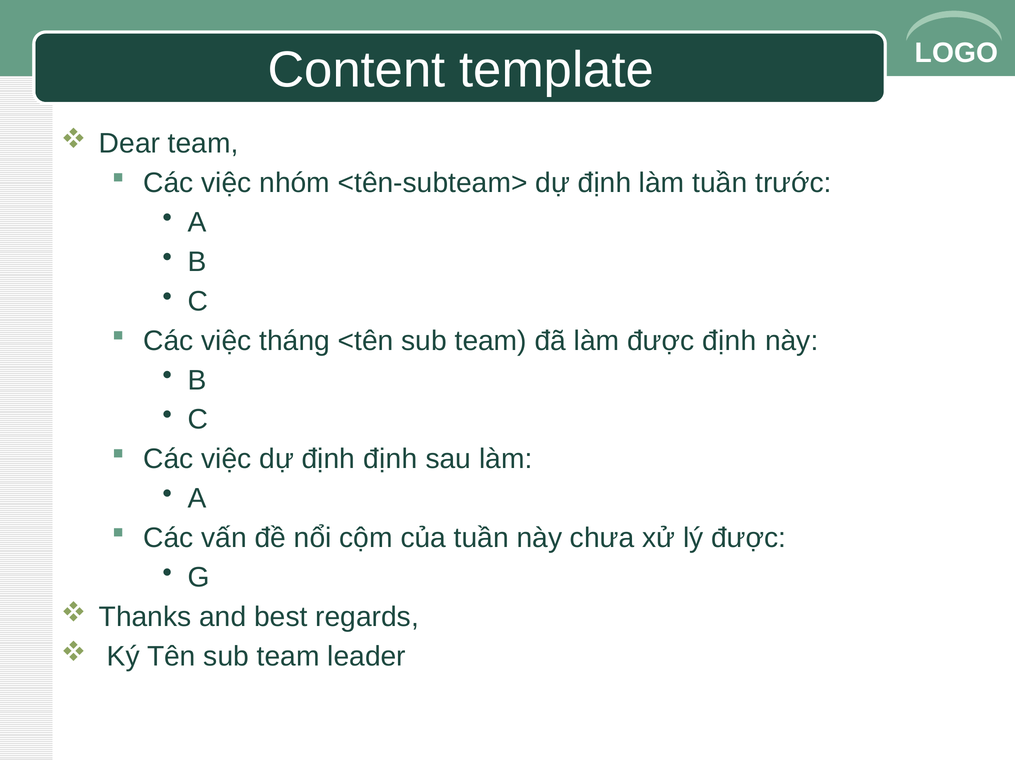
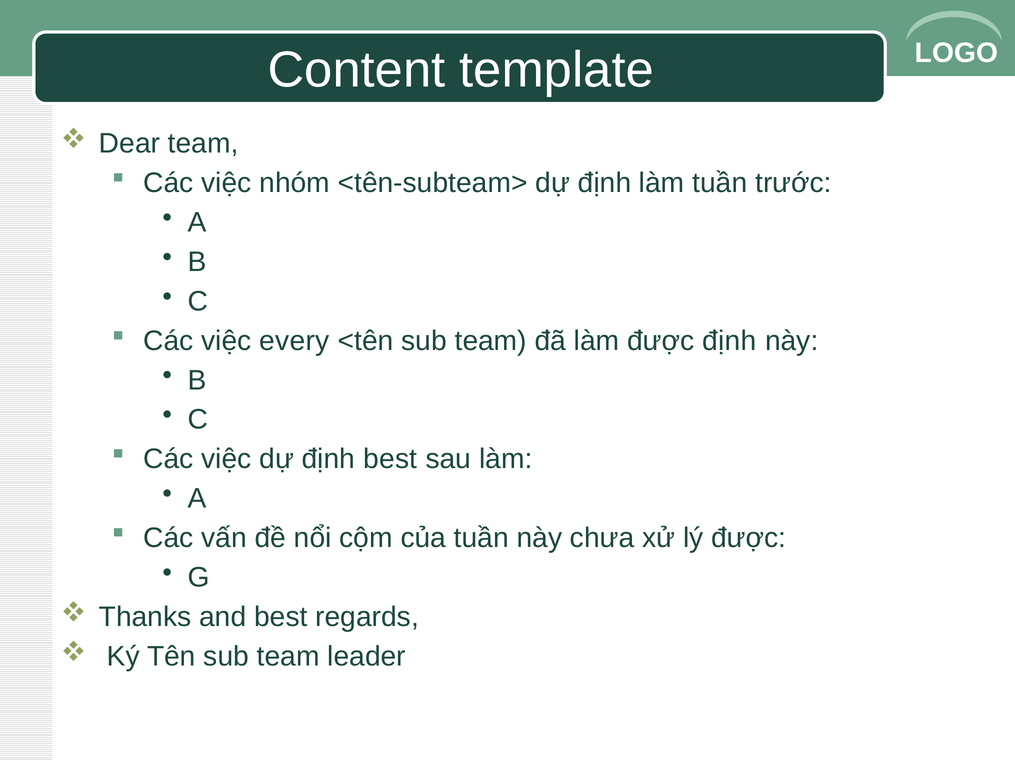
tháng: tháng -> every (294, 341)
định định: định -> best (390, 459)
